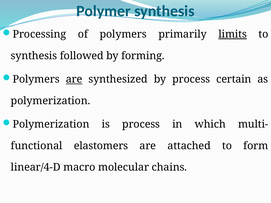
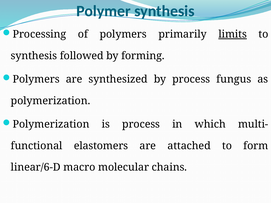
are underline: present -> none (74, 79)
certain: certain -> fungus (234, 79)
linear/4-D: linear/4-D -> linear/6-D (36, 167)
